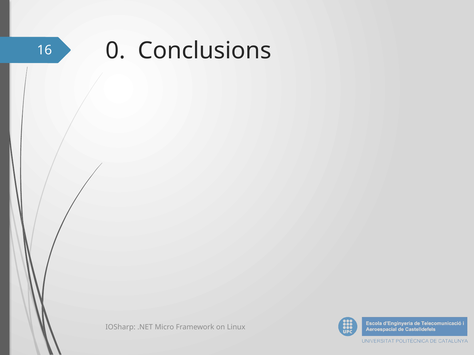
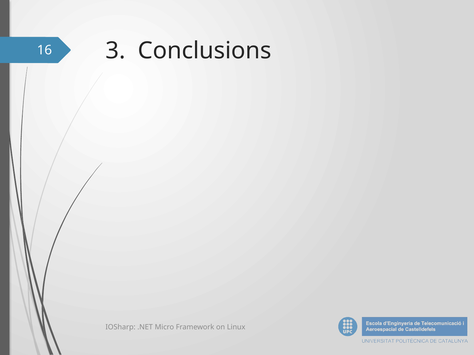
0: 0 -> 3 (116, 51)
